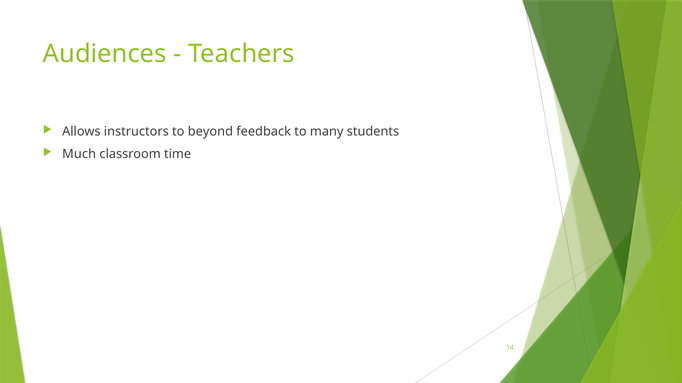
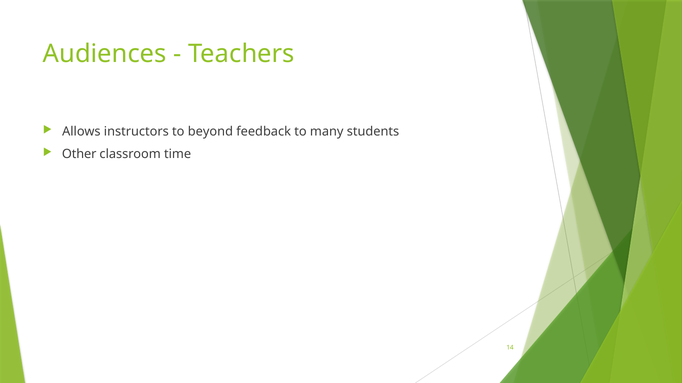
Much: Much -> Other (79, 154)
